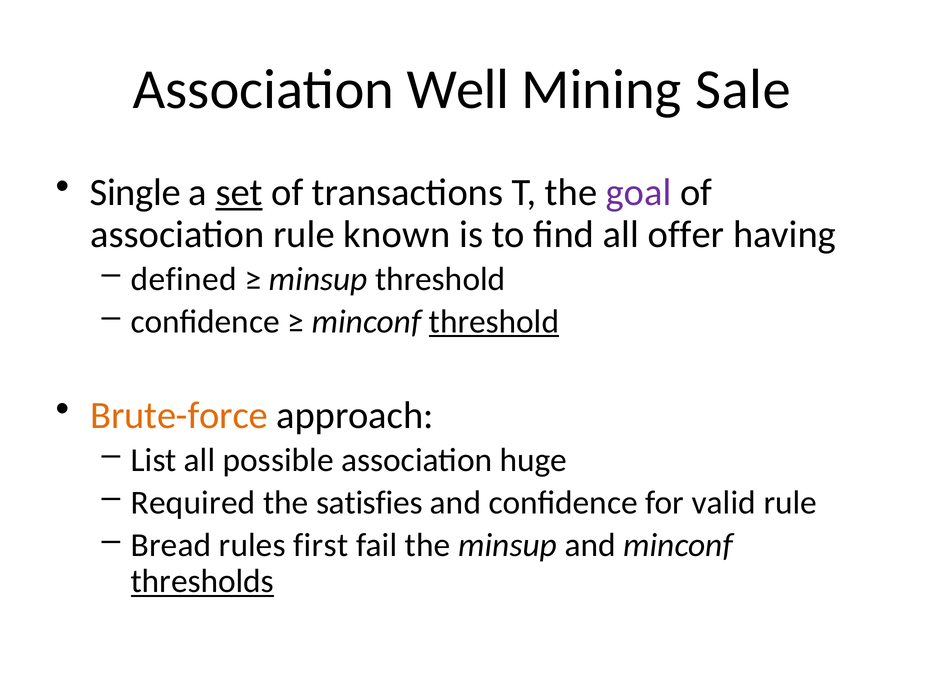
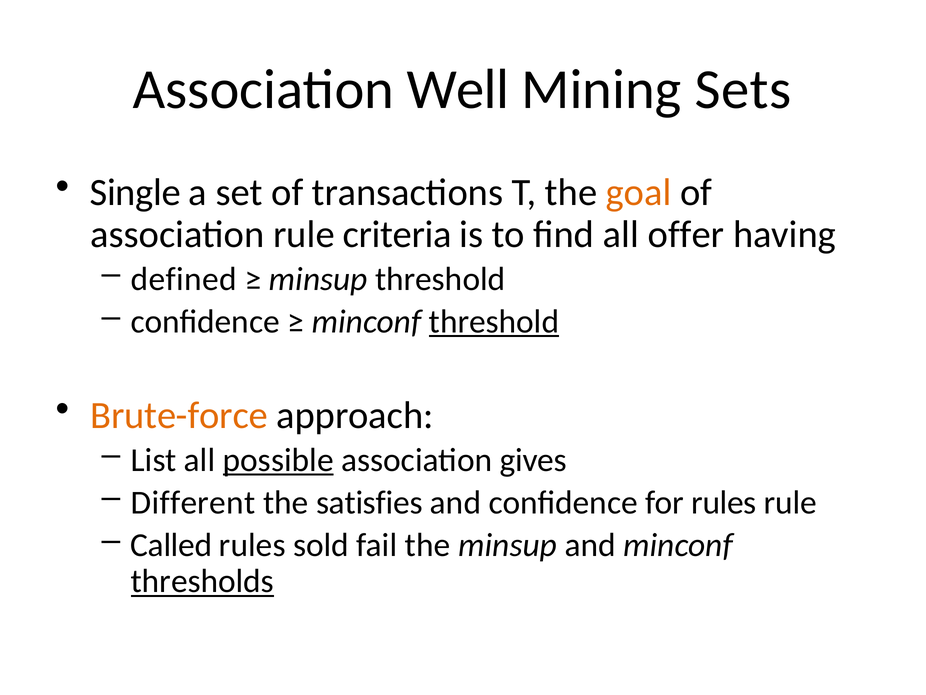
Sale: Sale -> Sets (743, 90)
set underline: present -> none (239, 193)
goal colour: purple -> orange (639, 193)
known: known -> criteria (397, 234)
possible underline: none -> present (278, 460)
huge: huge -> gives (533, 460)
Required: Required -> Different (193, 502)
for valid: valid -> rules (724, 502)
Bread: Bread -> Called (171, 545)
first: first -> sold (321, 545)
